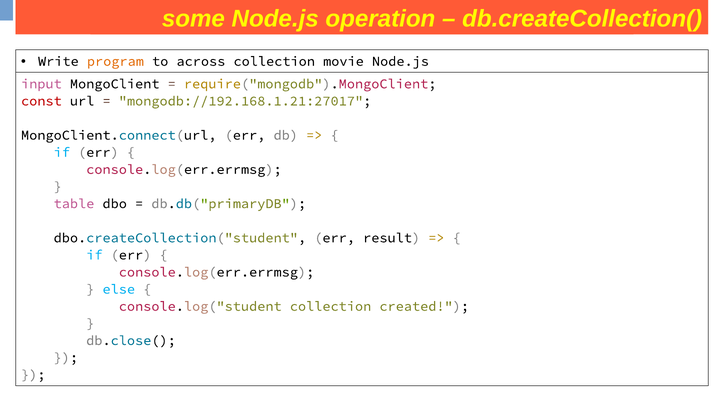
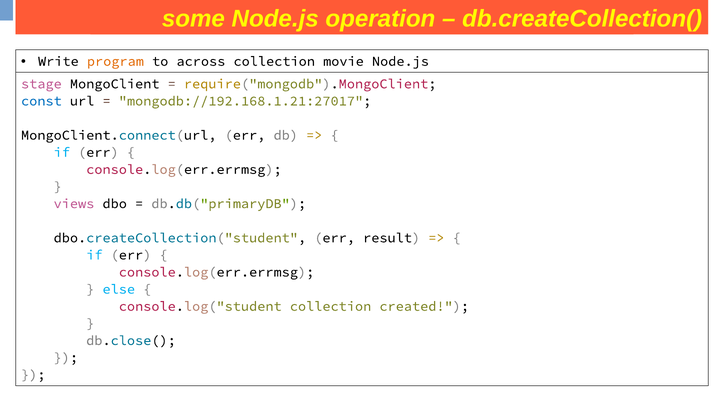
input: input -> stage (41, 84)
const colour: red -> blue (41, 101)
table: table -> views (74, 204)
